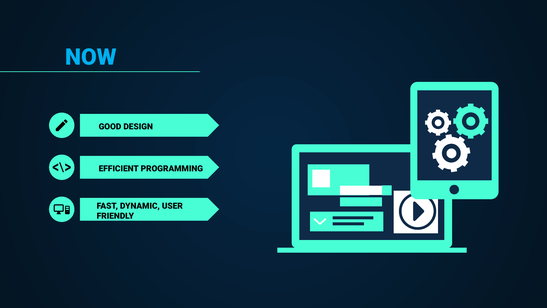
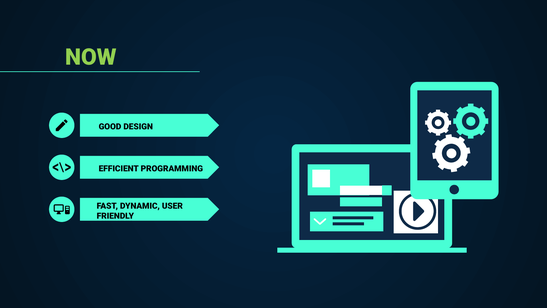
NOW colour: light blue -> light green (91, 57)
